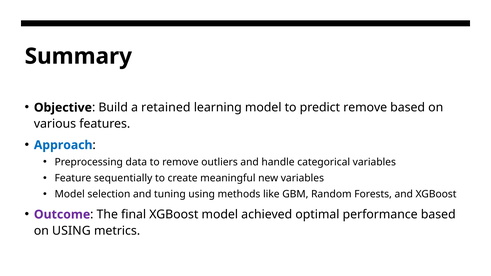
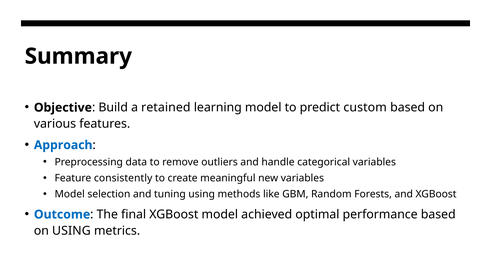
predict remove: remove -> custom (365, 108)
sequentially: sequentially -> consistently (123, 178)
Outcome colour: purple -> blue (62, 215)
